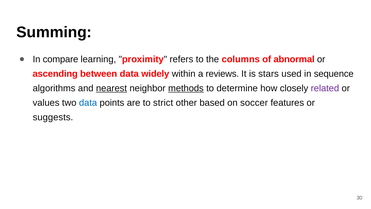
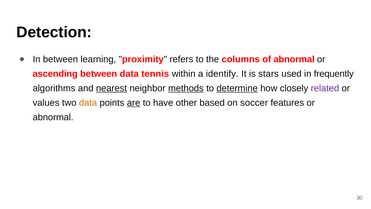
Summing: Summing -> Detection (54, 32)
In compare: compare -> between (60, 59)
widely: widely -> tennis (155, 74)
reviews: reviews -> identify (222, 74)
sequence: sequence -> frequently (334, 74)
determine underline: none -> present (237, 88)
data colour: blue -> orange (88, 103)
are underline: none -> present (134, 103)
strict: strict -> have (163, 103)
suggests: suggests -> abnormal (53, 117)
